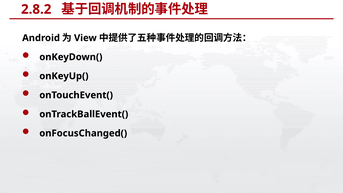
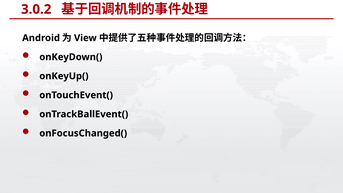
2.8.2: 2.8.2 -> 3.0.2 (36, 9)
